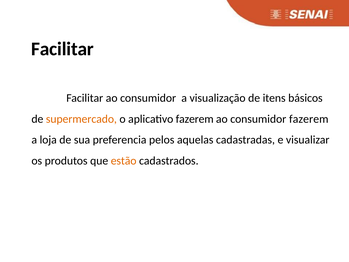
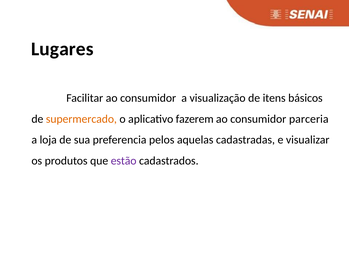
Facilitar: Facilitar -> Lugares (62, 49)
consumidor fazerem: fazerem -> parceria (309, 119)
estão colour: orange -> purple (124, 161)
